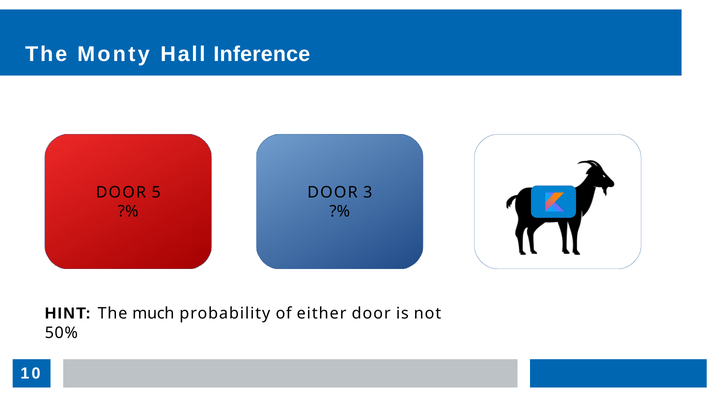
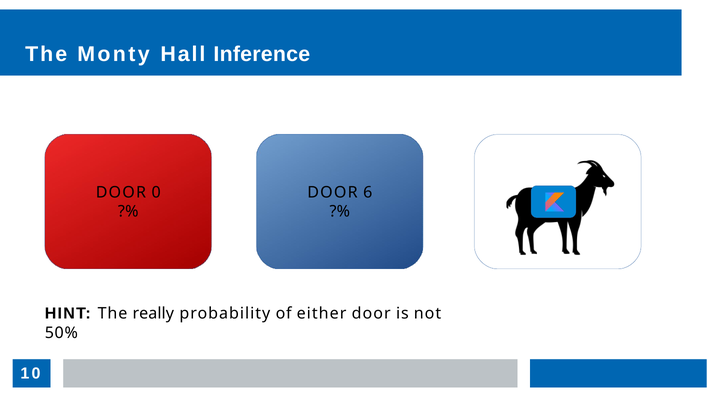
5: 5 -> 0 (156, 193)
3: 3 -> 6 (368, 193)
much: much -> really (153, 314)
